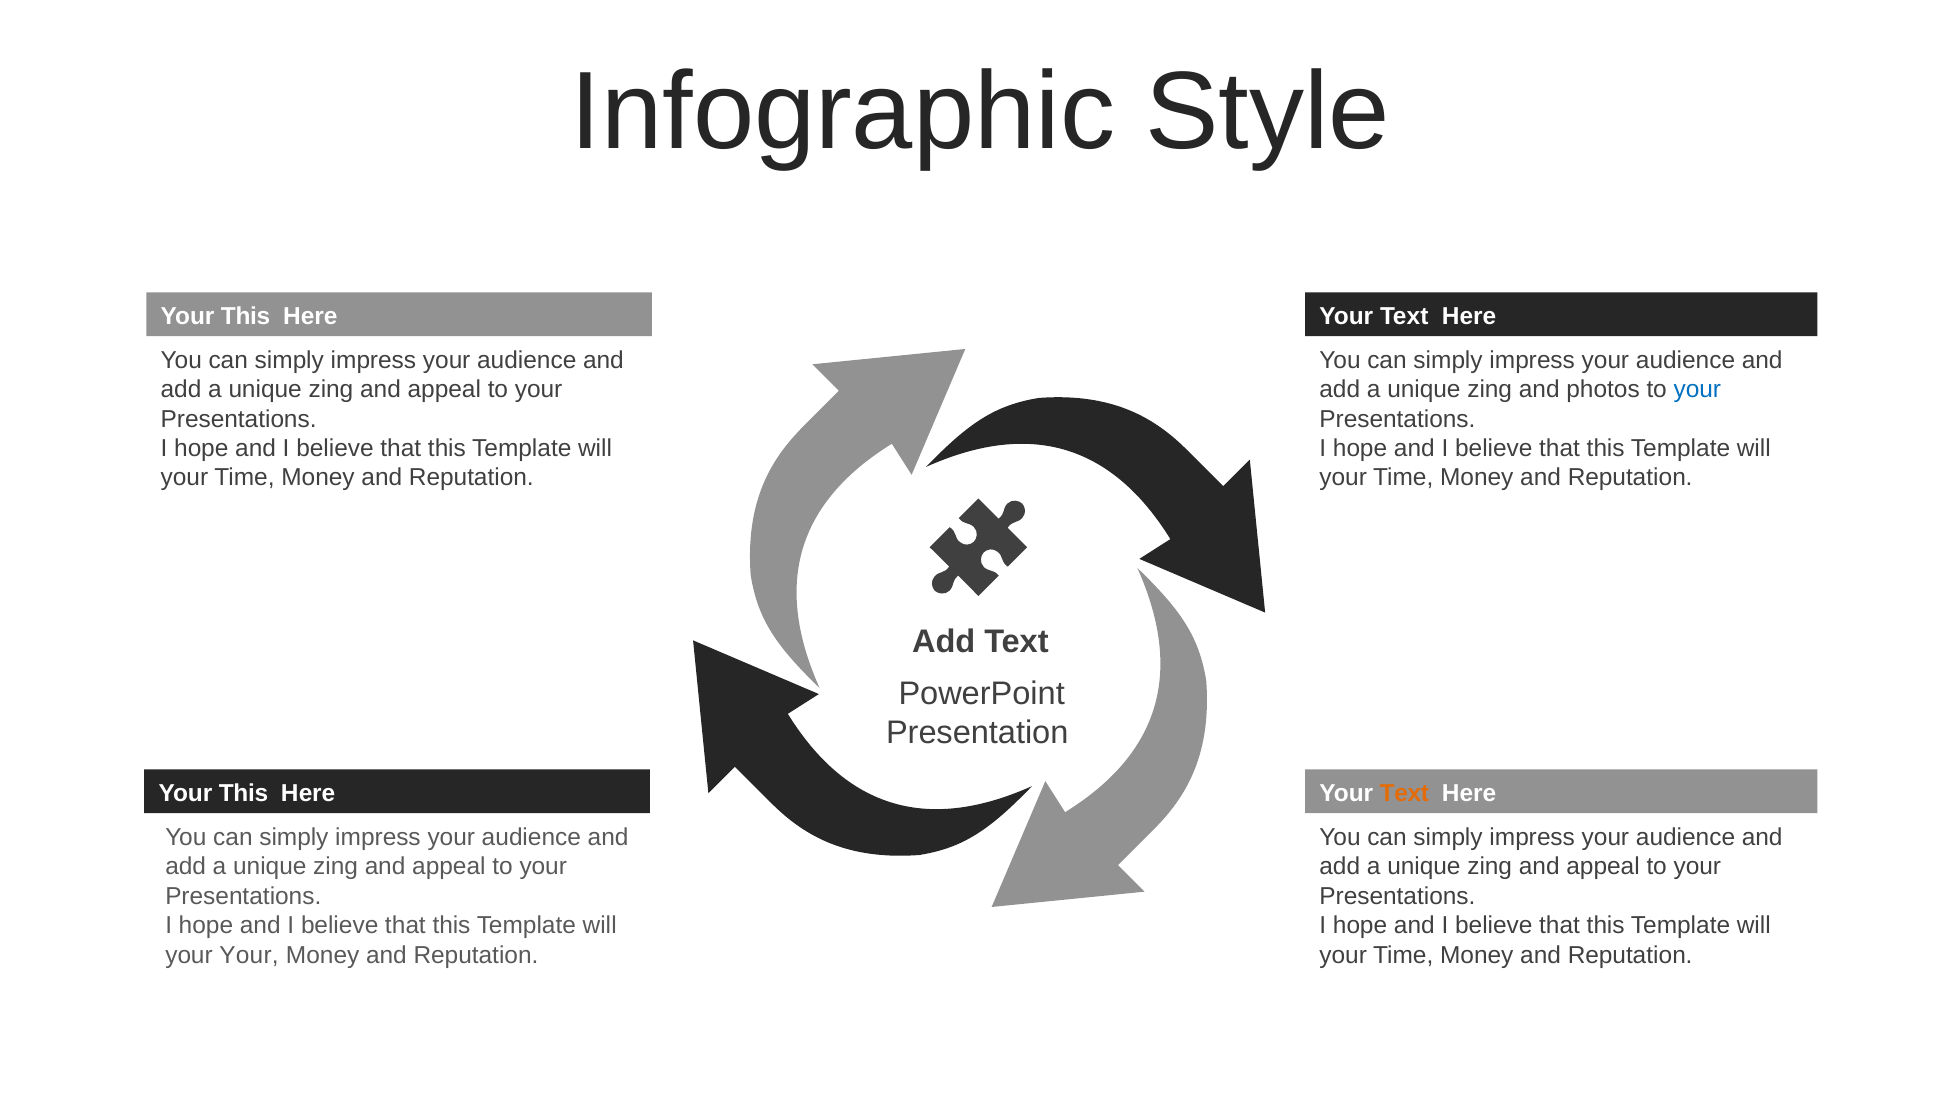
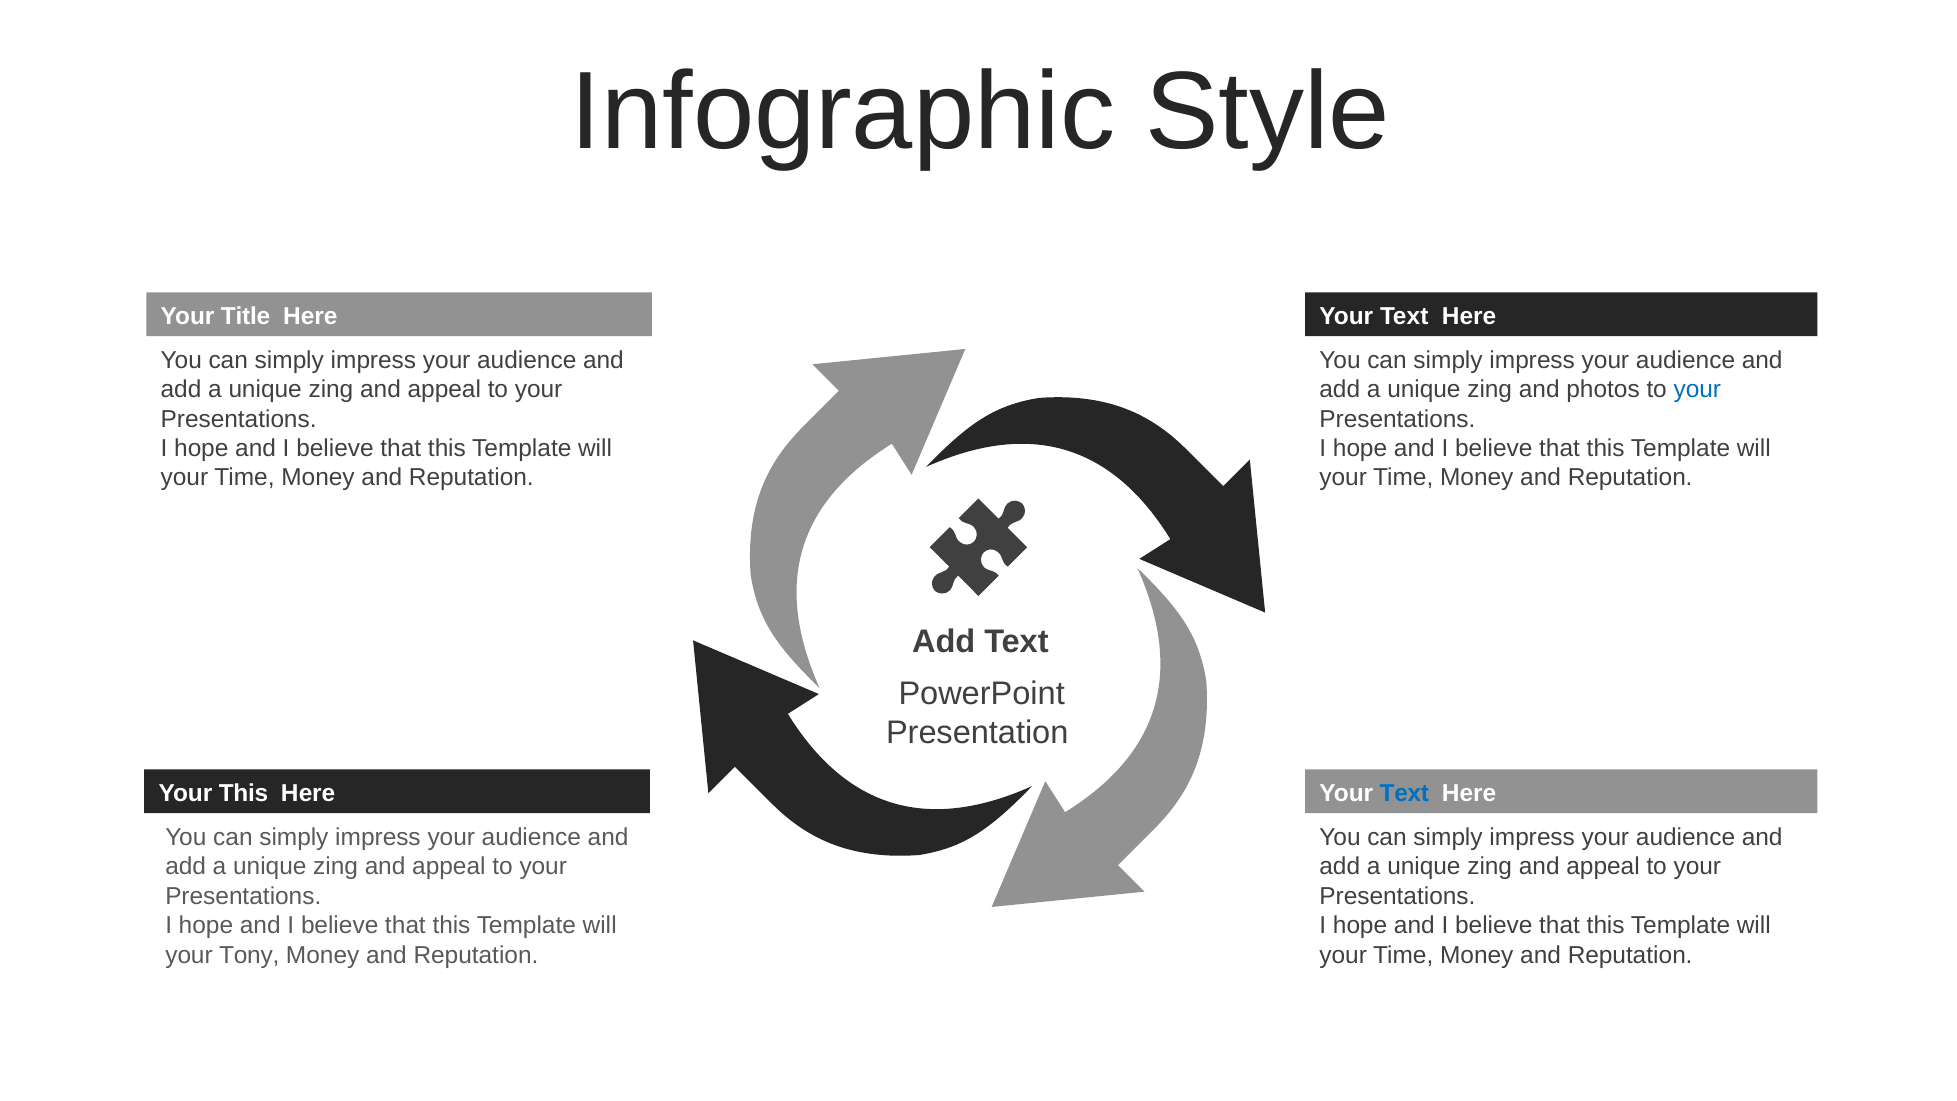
This: This -> Title (246, 316)
Text colour: orange -> blue (1404, 793)
your Your: Your -> Tony (249, 955)
